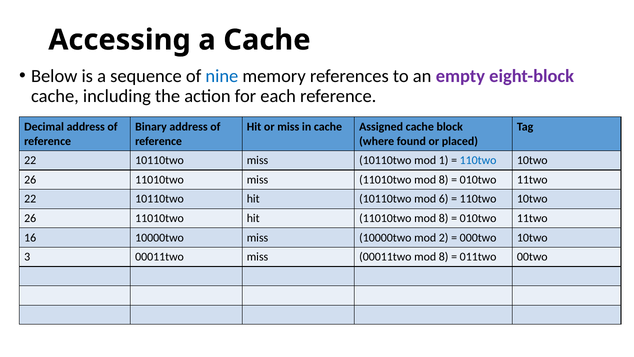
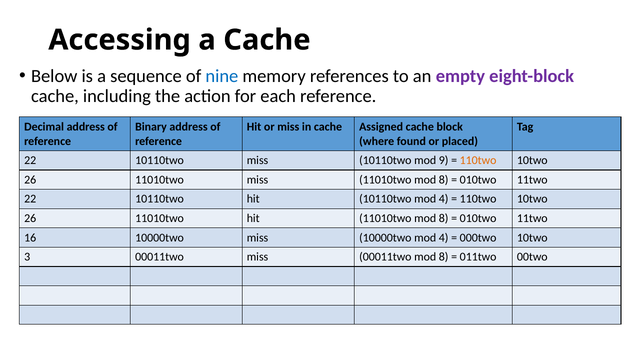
1: 1 -> 9 (444, 160)
110two colour: blue -> orange (478, 160)
10110two mod 6: 6 -> 4 (444, 199)
10000two mod 2: 2 -> 4 (444, 237)
